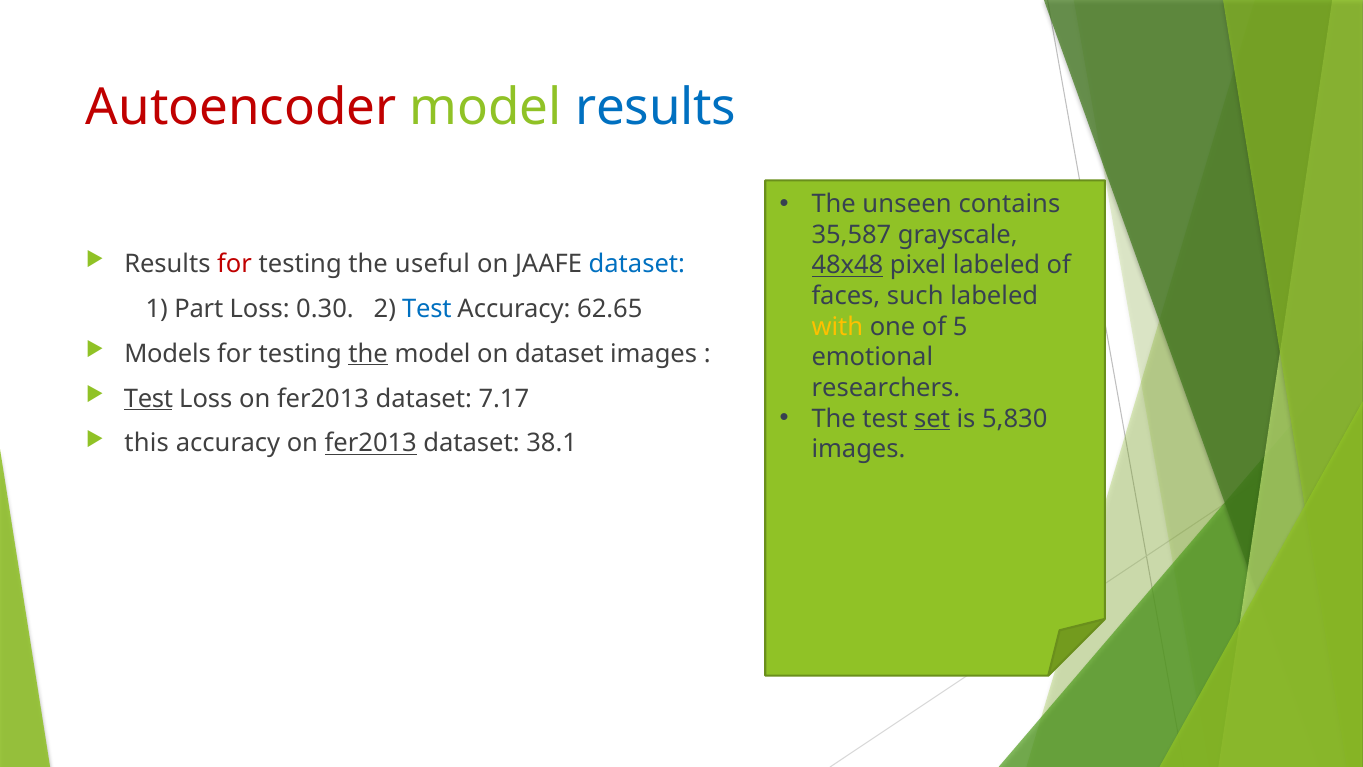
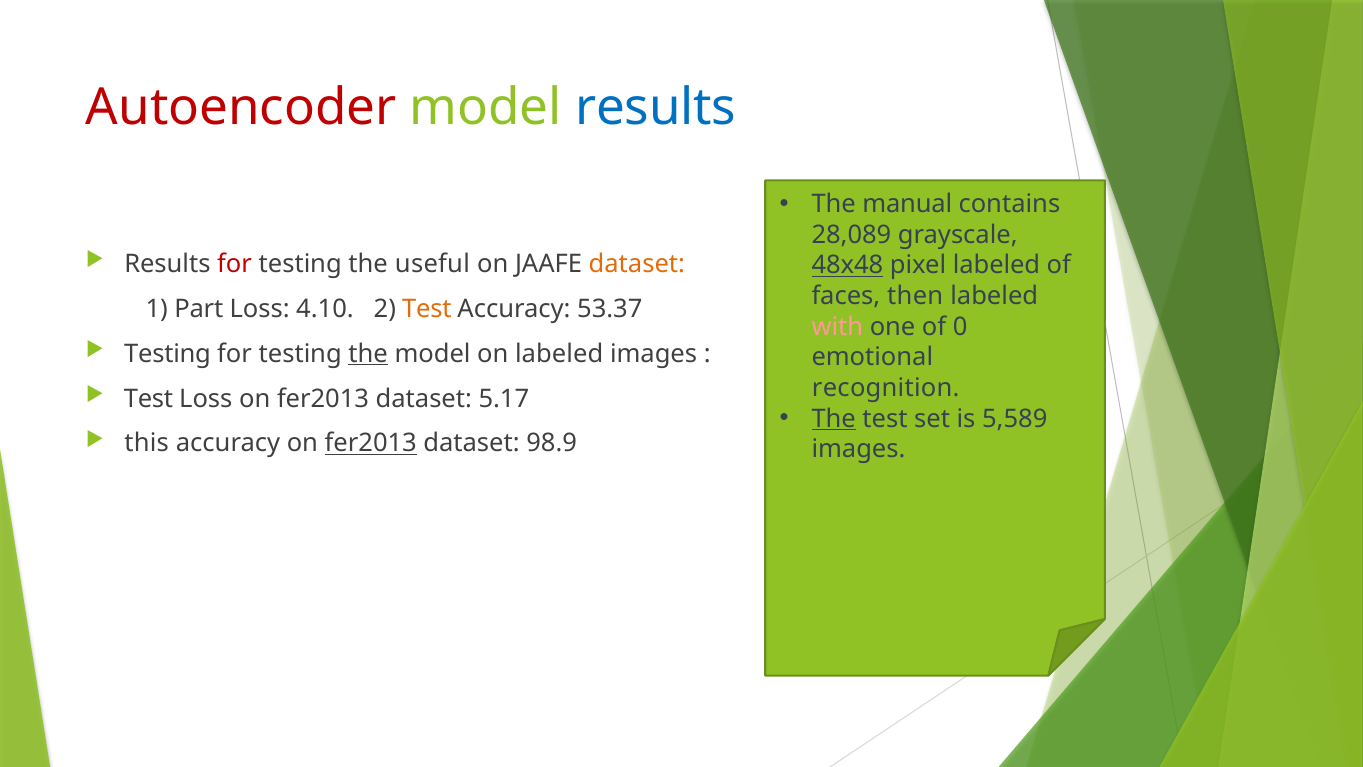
unseen: unseen -> manual (907, 204)
35,587: 35,587 -> 28,089 (851, 235)
dataset colour: blue -> orange (637, 264)
such: such -> then (915, 296)
0.30: 0.30 -> 4.10 (325, 309)
Test colour: blue -> orange (427, 309)
62.65: 62.65 -> 53.37 (610, 309)
with colour: yellow -> pink (837, 327)
5: 5 -> 0 (960, 327)
Models: Models -> Testing (168, 354)
on dataset: dataset -> labeled (559, 354)
researchers: researchers -> recognition (886, 388)
Test underline: present -> none (149, 398)
7.17: 7.17 -> 5.17 (504, 398)
The underline: none -> present (834, 419)
set underline: present -> none (932, 419)
5,830: 5,830 -> 5,589 (1015, 419)
38.1: 38.1 -> 98.9 (552, 443)
